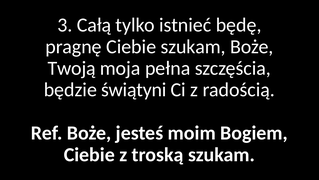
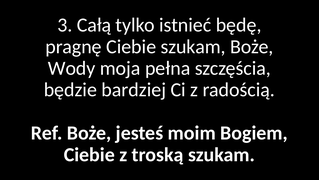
Twoją: Twoją -> Wody (72, 68)
świątyni: świątyni -> bardziej (134, 90)
